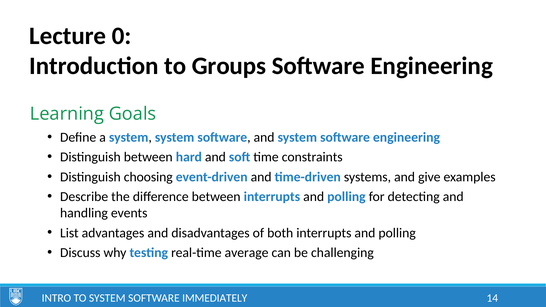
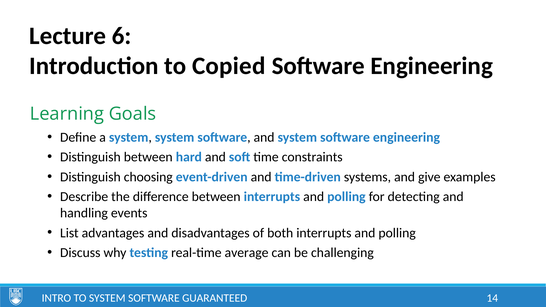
0: 0 -> 6 (122, 36)
Groups: Groups -> Copied (229, 66)
IMMEDIATELY: IMMEDIATELY -> GUARANTEED (215, 298)
